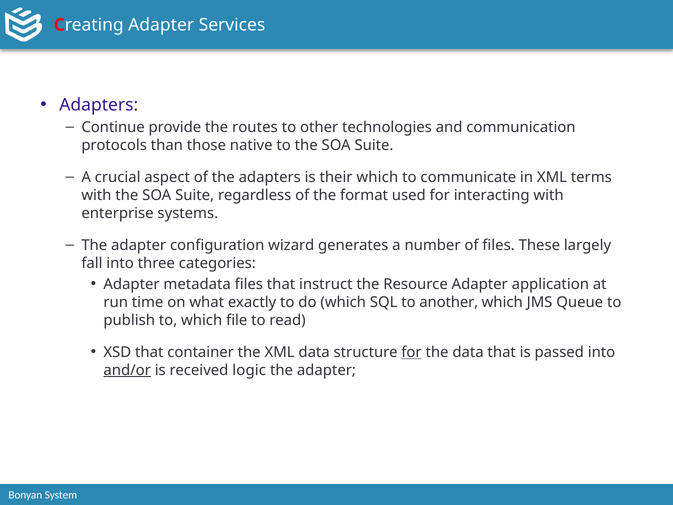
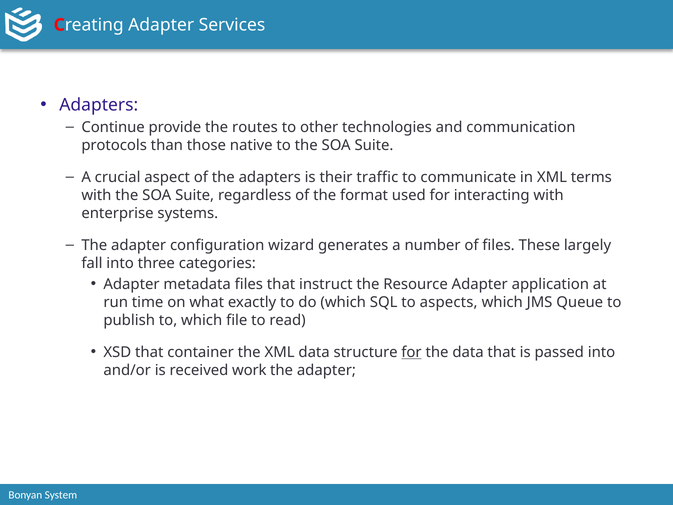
their which: which -> traffic (377, 177)
another: another -> aspects (449, 302)
and/or underline: present -> none (127, 370)
logic: logic -> work (249, 370)
